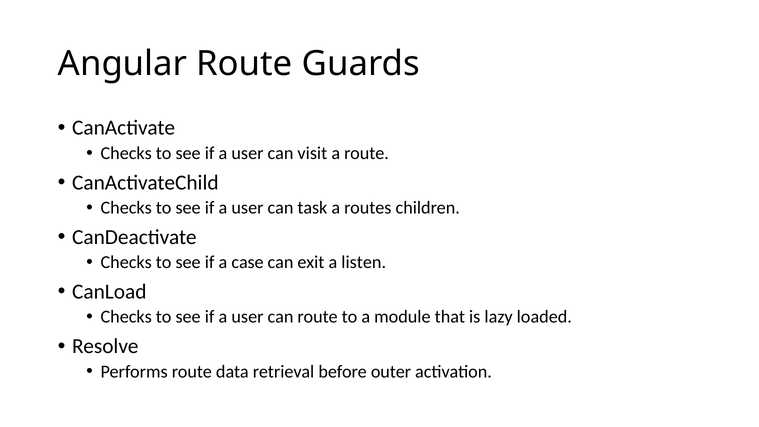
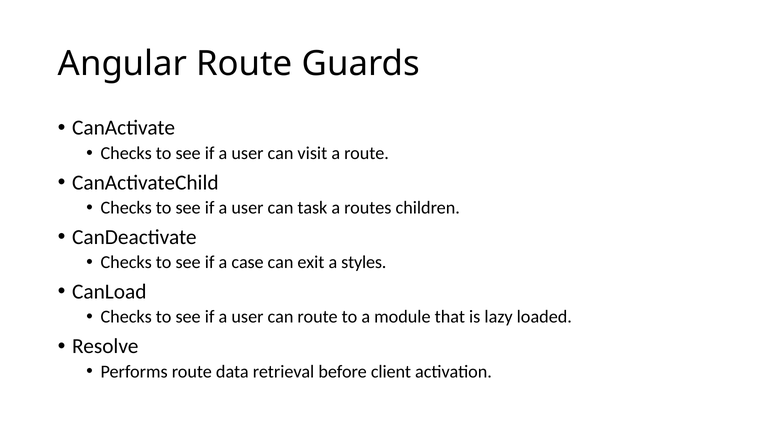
listen: listen -> styles (364, 262)
outer: outer -> client (391, 372)
